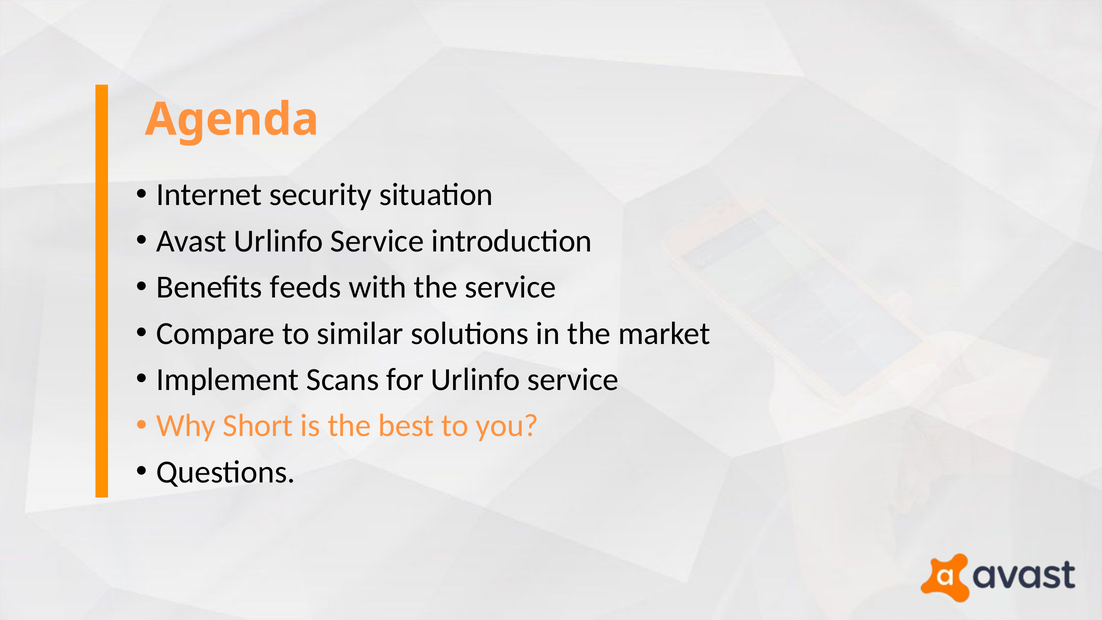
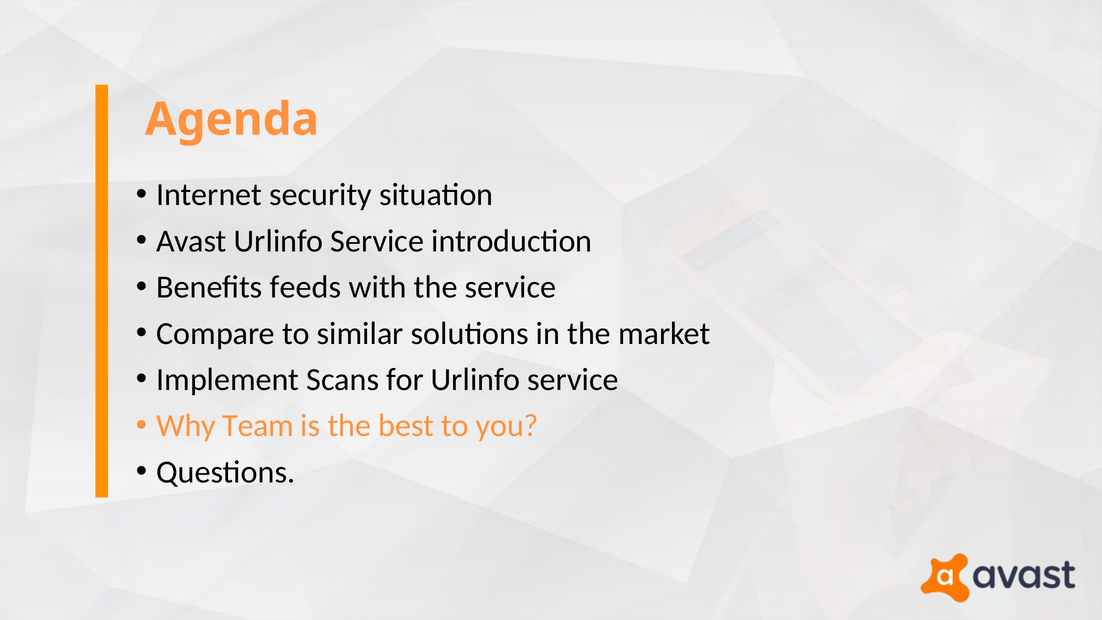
Short: Short -> Team (258, 426)
